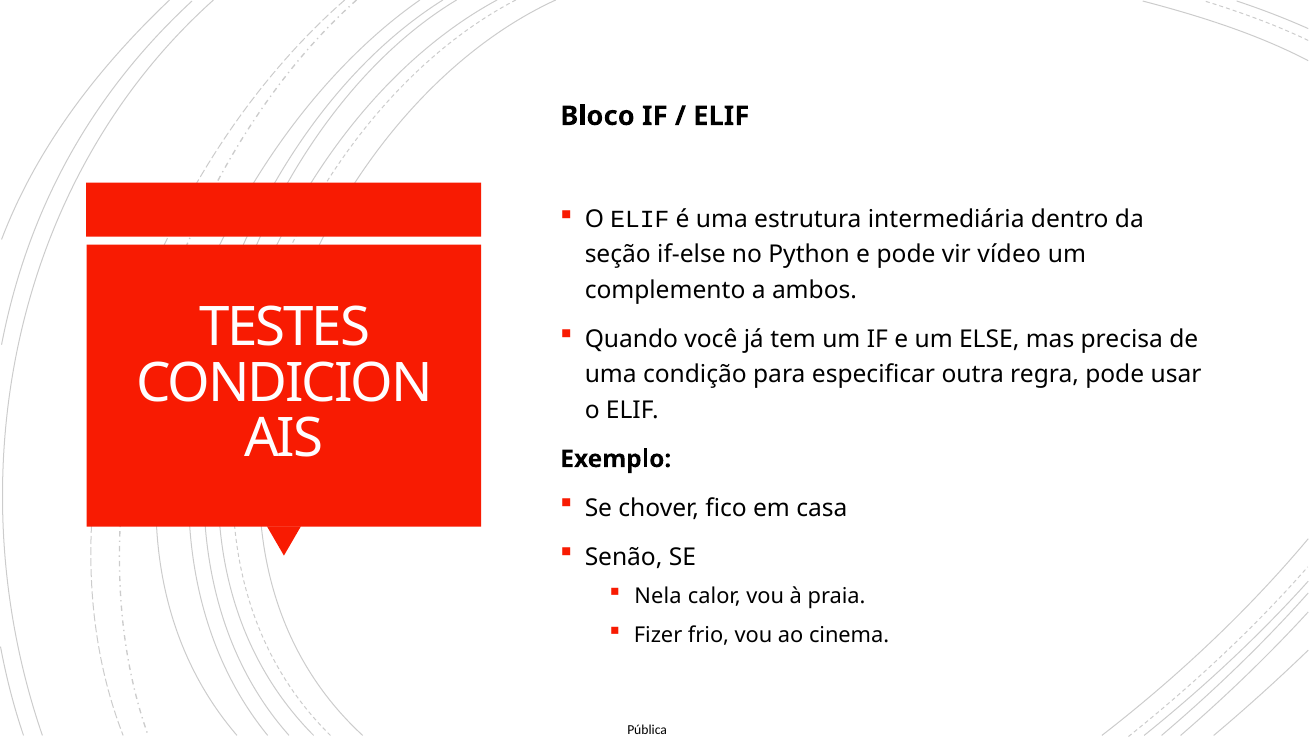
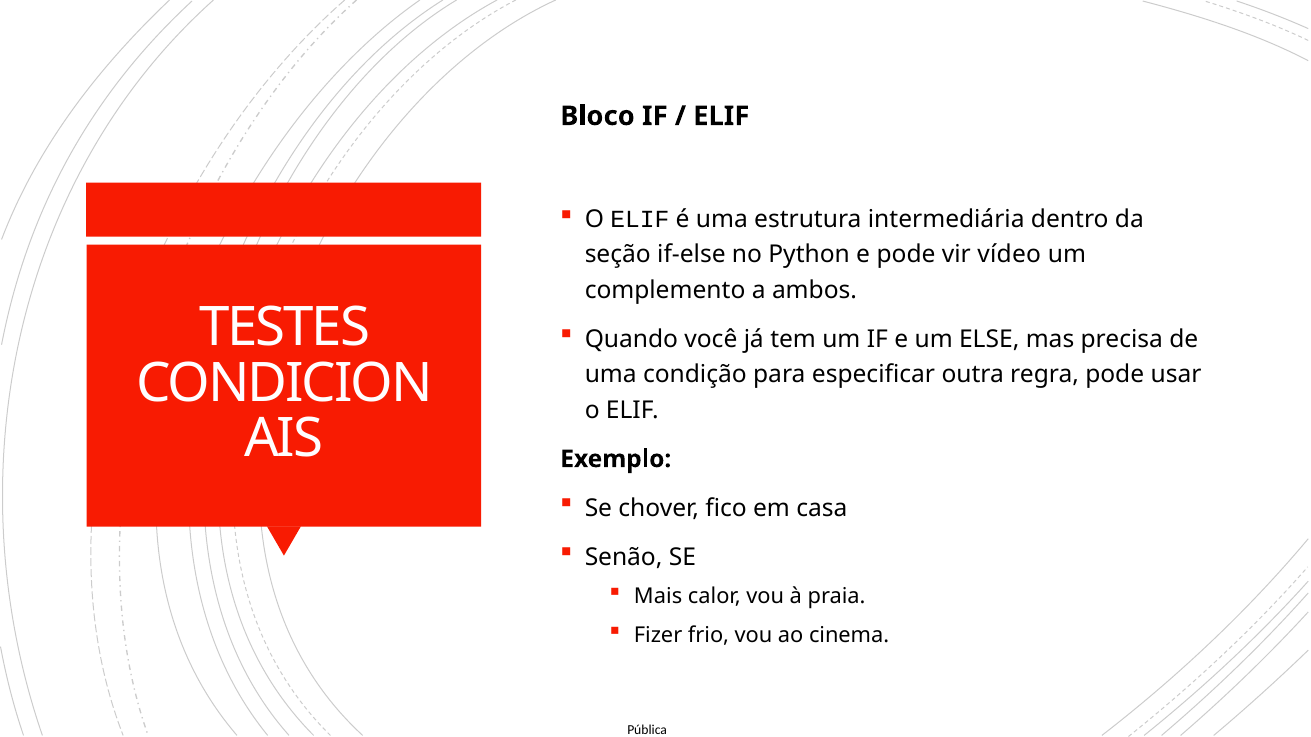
Nela: Nela -> Mais (658, 597)
